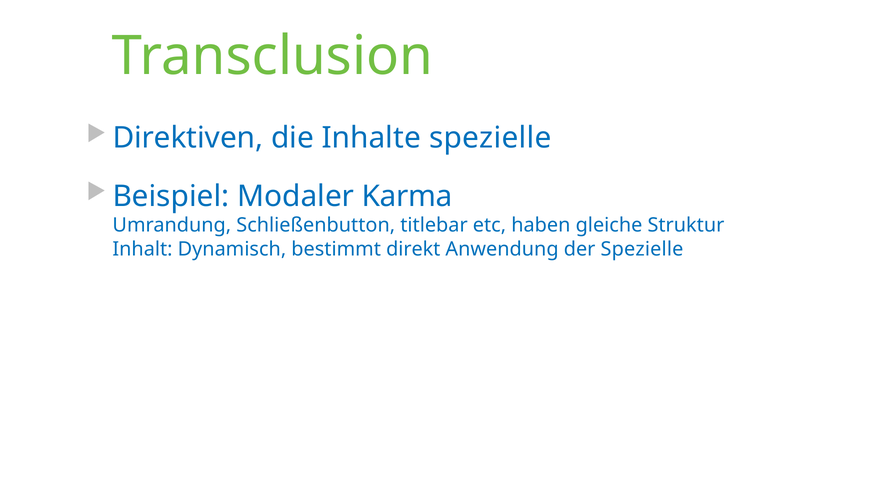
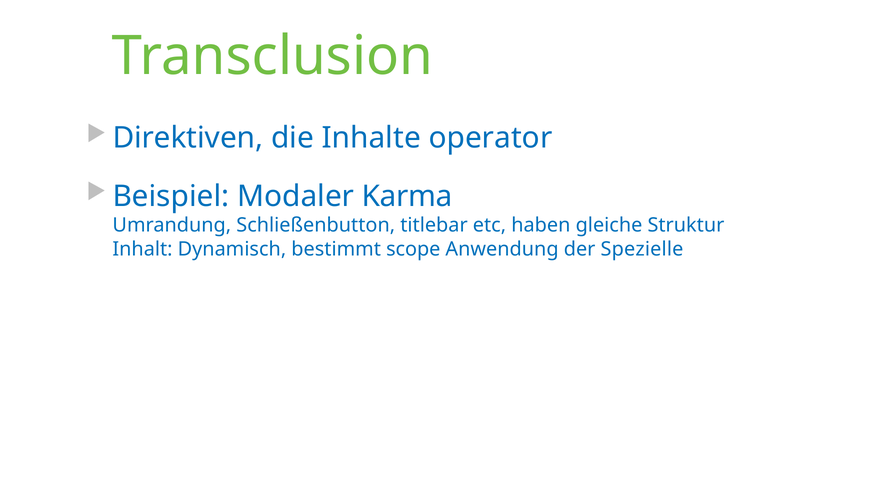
Inhalte spezielle: spezielle -> operator (490, 138)
direkt: direkt -> scope (413, 249)
